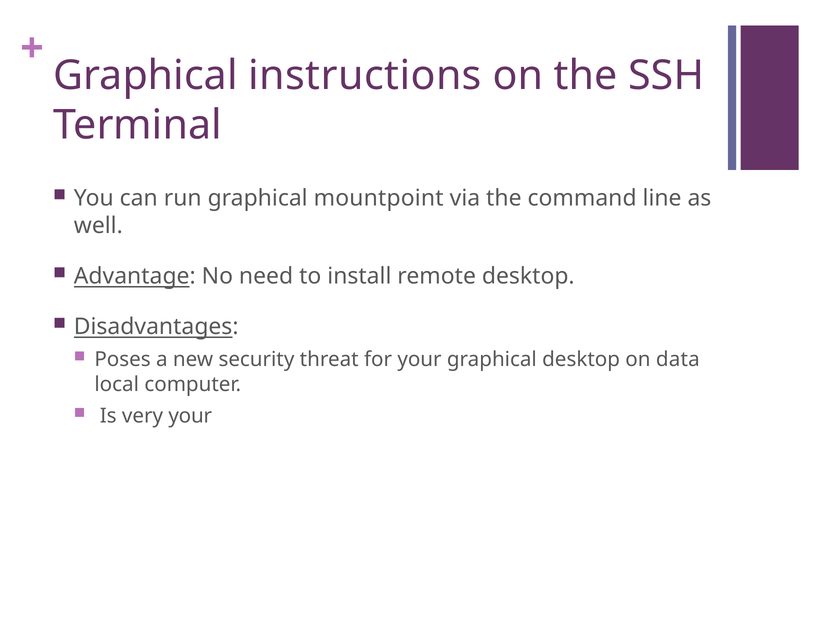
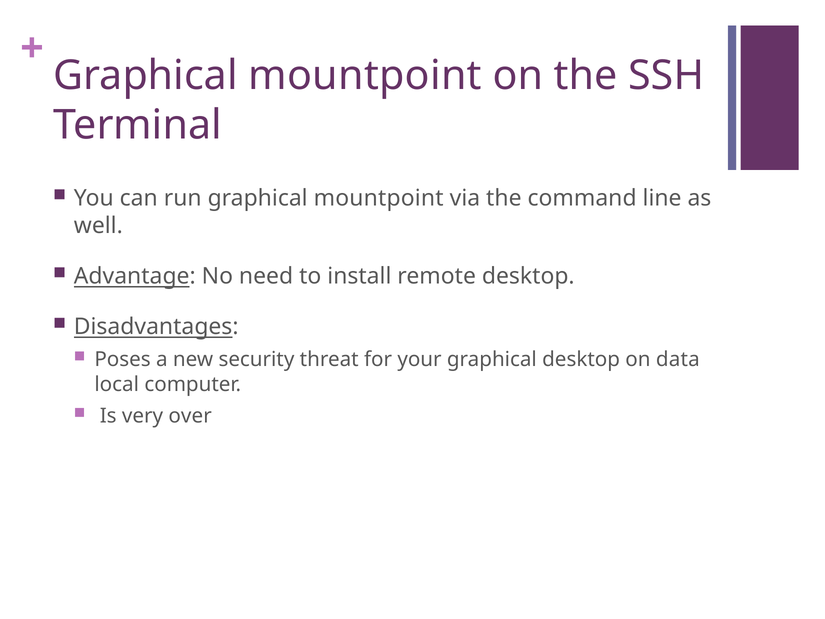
instructions: instructions -> mountpoint (365, 75)
very your: your -> over (190, 416)
